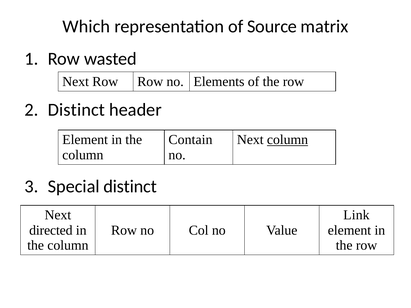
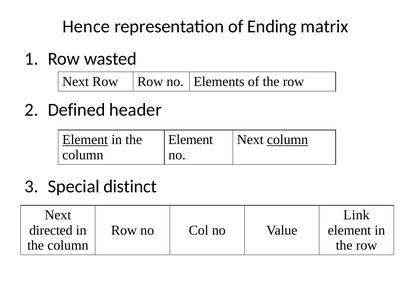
Which: Which -> Hence (86, 27)
Source: Source -> Ending (272, 27)
Distinct: Distinct -> Defined (77, 110)
Element underline: none -> present (85, 140)
Contain: Contain -> Element (191, 140)
